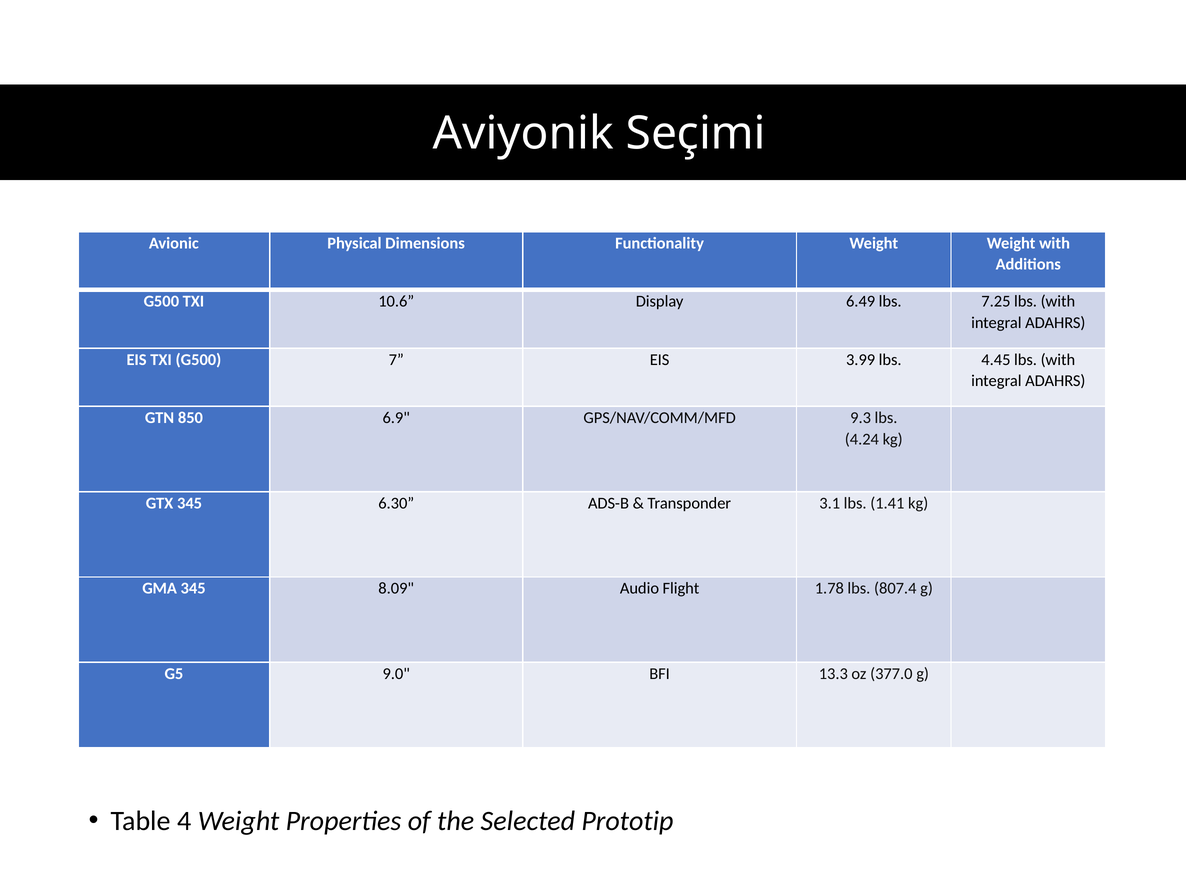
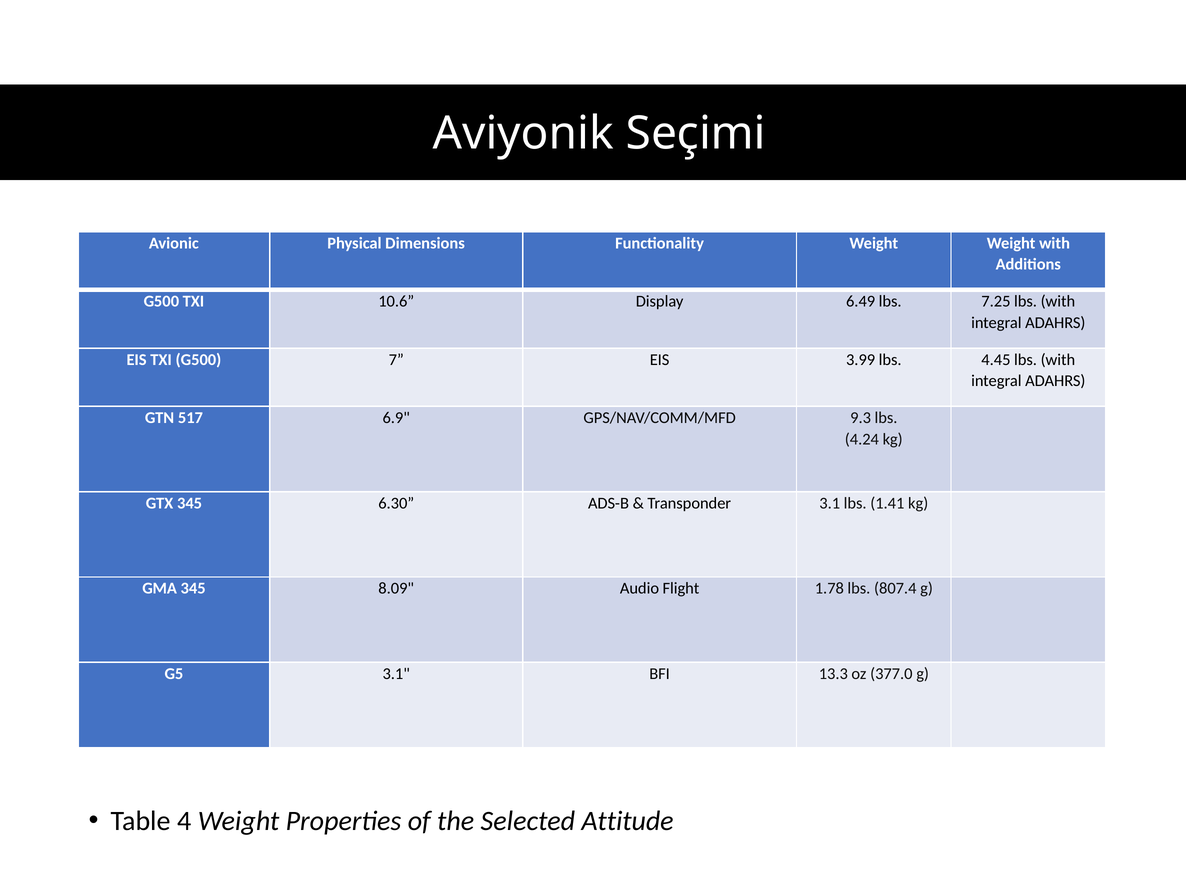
850: 850 -> 517 (190, 418)
G5 9.0: 9.0 -> 3.1 (396, 673)
Prototip: Prototip -> Attitude (627, 820)
